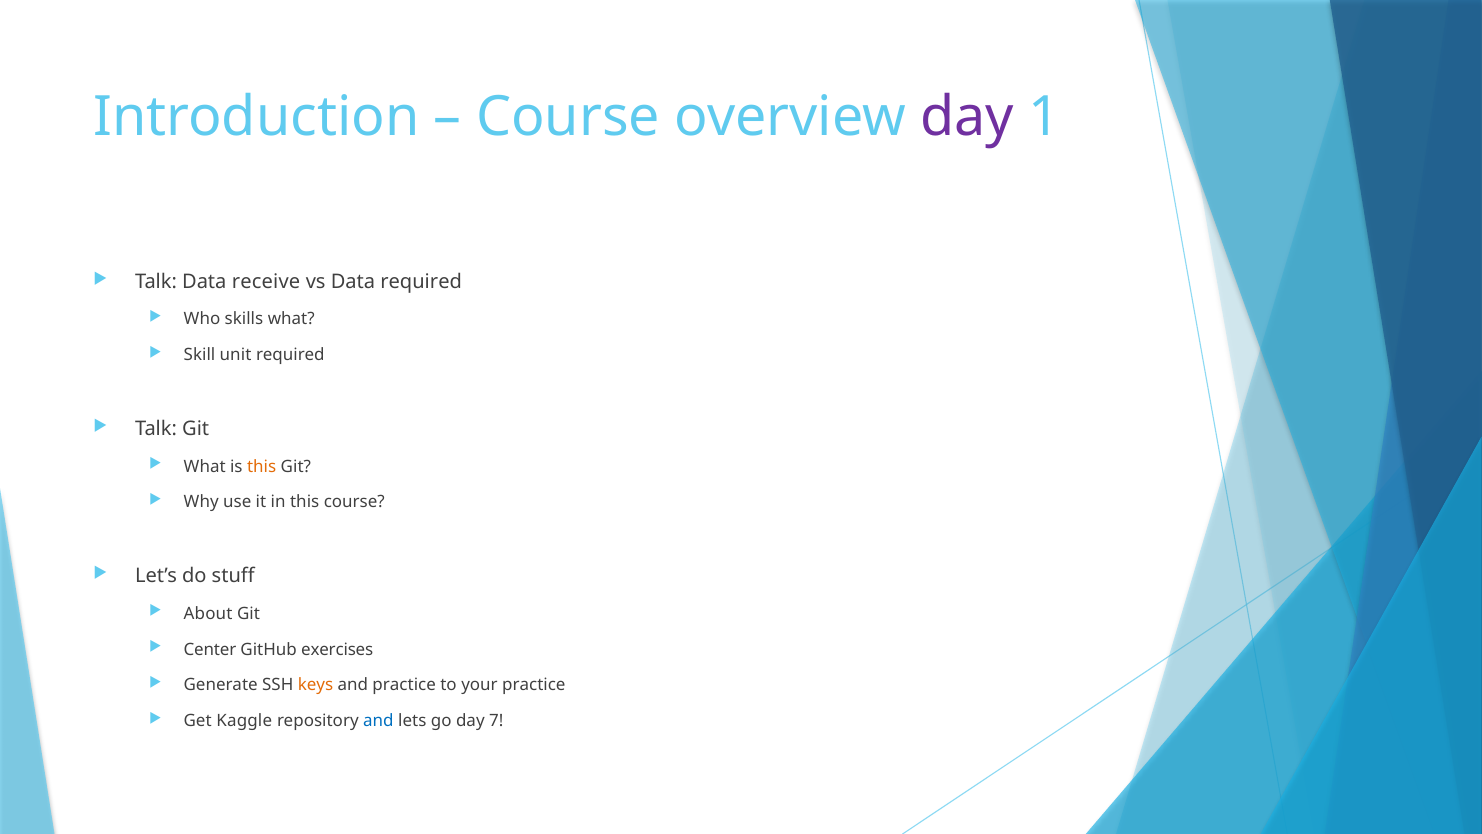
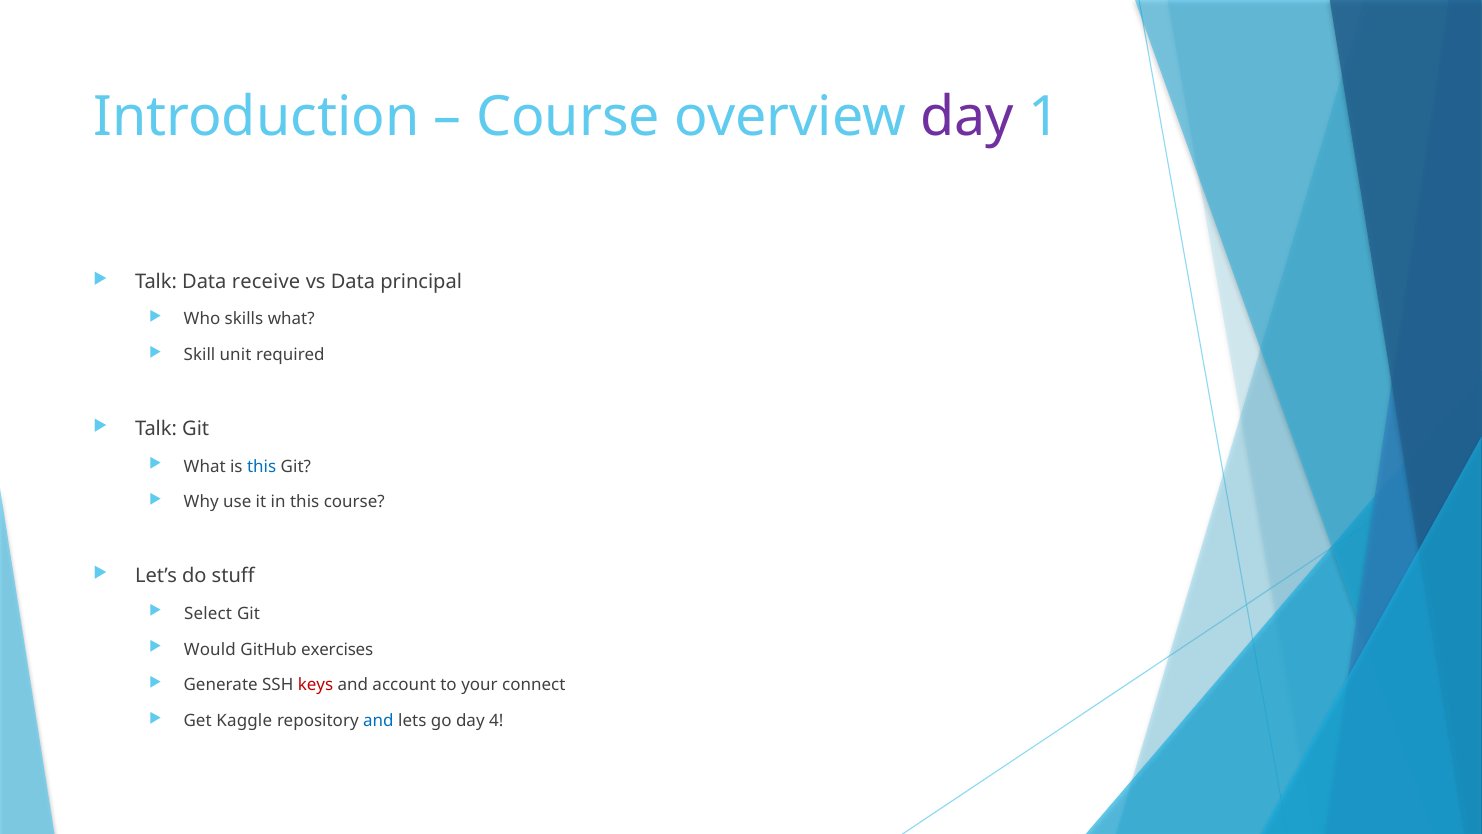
Data required: required -> principal (421, 282)
this colour: orange -> blue (262, 466)
About: About -> Select (208, 613)
Center: Center -> Would (210, 649)
keys colour: orange -> red (316, 685)
and practice: practice -> account (404, 685)
your practice: practice -> connect (534, 685)
7: 7 -> 4 (496, 721)
